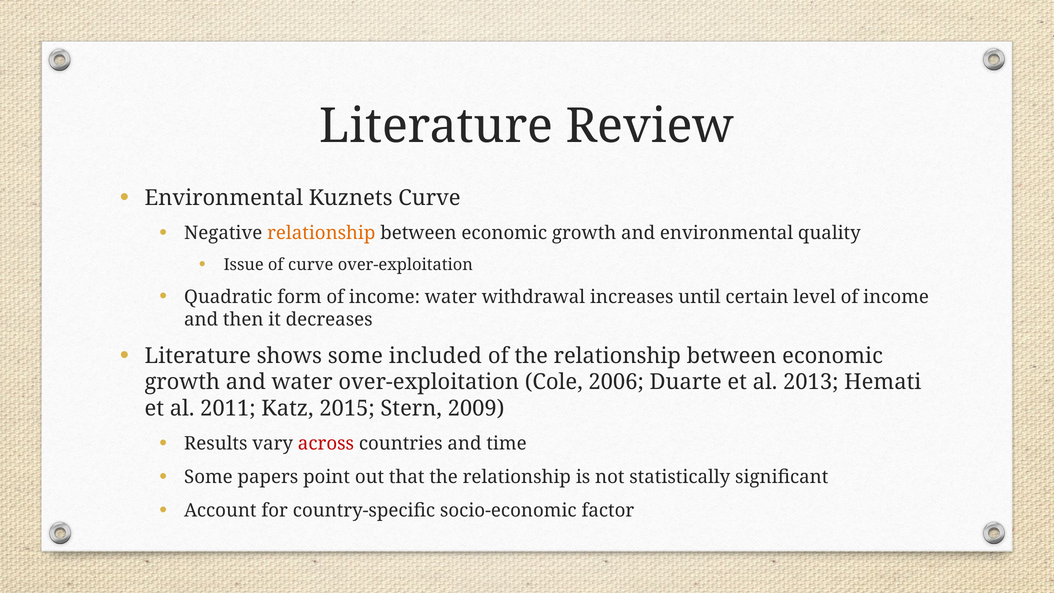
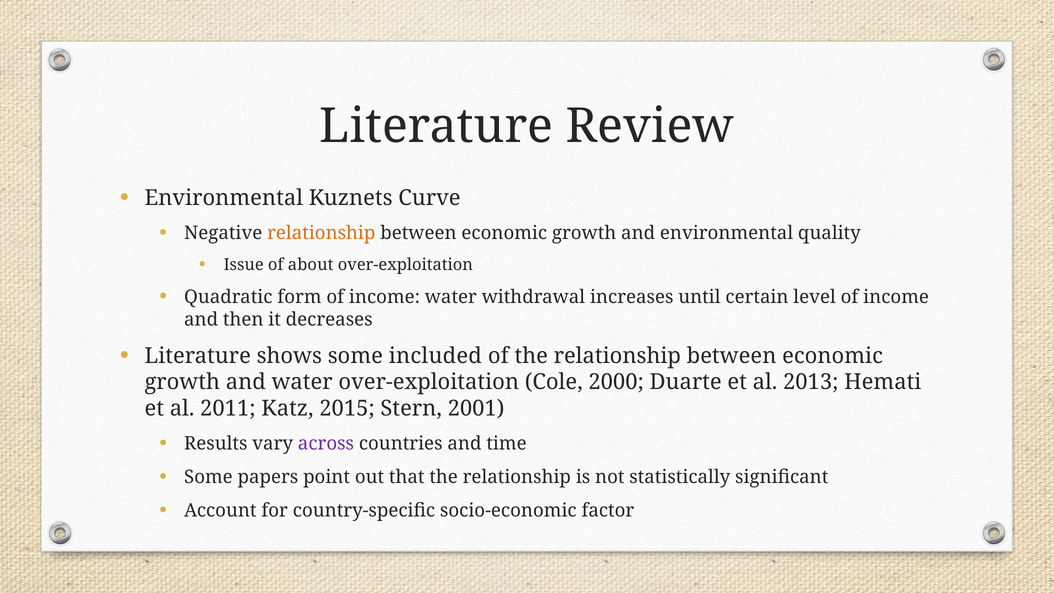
of curve: curve -> about (311, 265)
2006: 2006 -> 2000 (616, 382)
2009: 2009 -> 2001 (476, 409)
across colour: red -> purple (326, 444)
